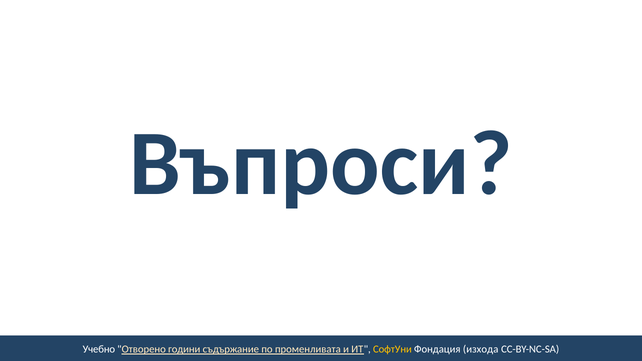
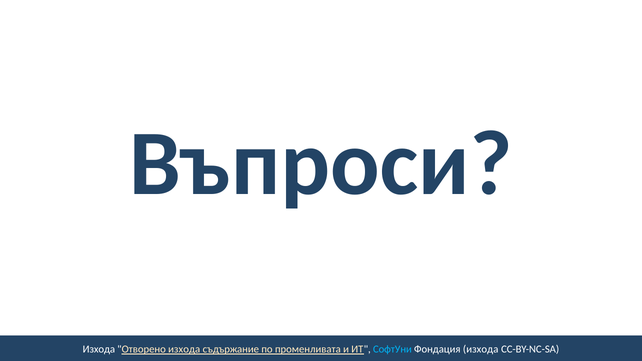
Учебно: Учебно -> Изхода (99, 349)
Отворено години: години -> изхода (184, 349)
СофтУни colour: yellow -> light blue (392, 349)
